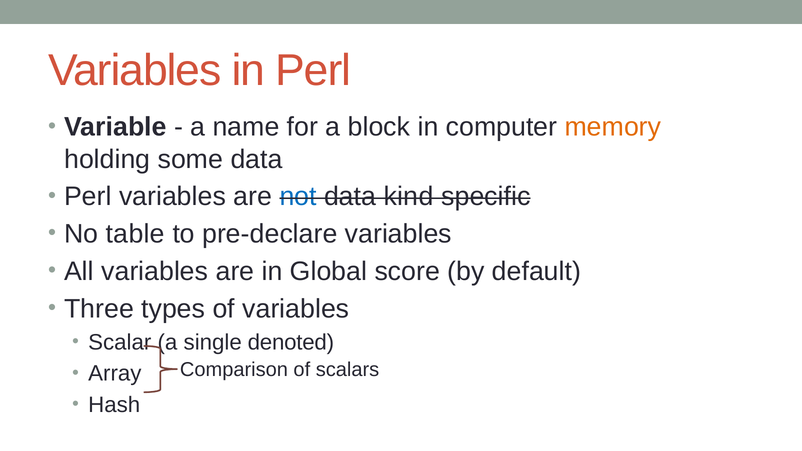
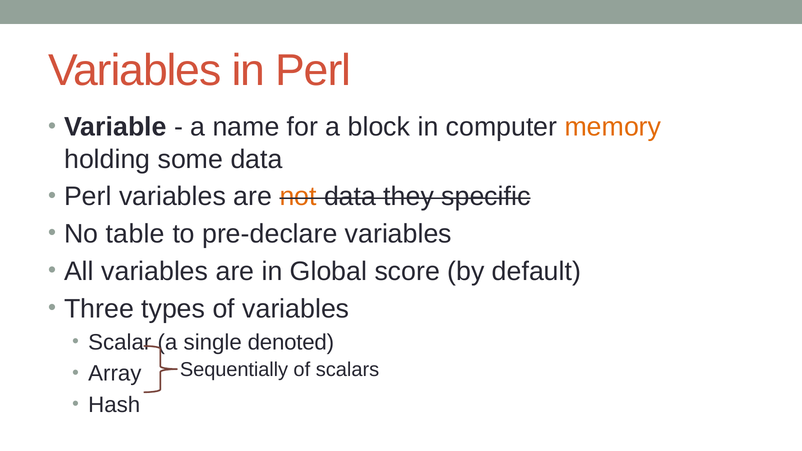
not colour: blue -> orange (298, 197)
kind: kind -> they (409, 197)
Comparison: Comparison -> Sequentially (234, 370)
